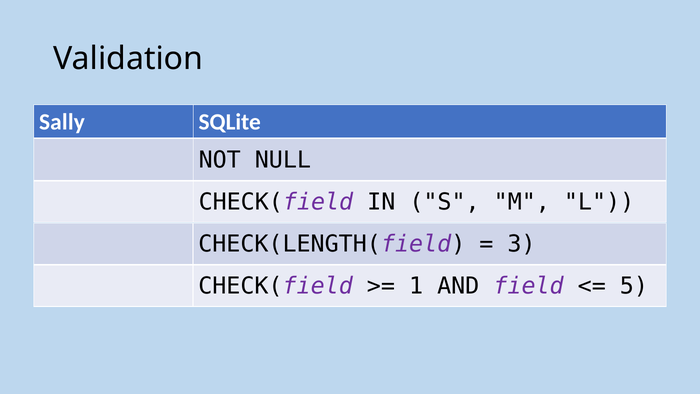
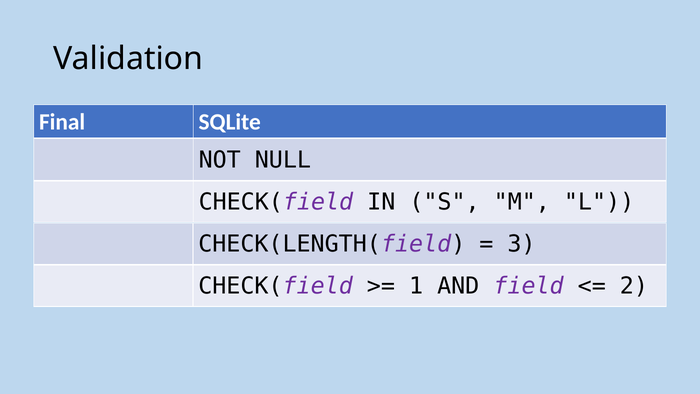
Sally: Sally -> Final (62, 122)
5: 5 -> 2 (634, 286)
